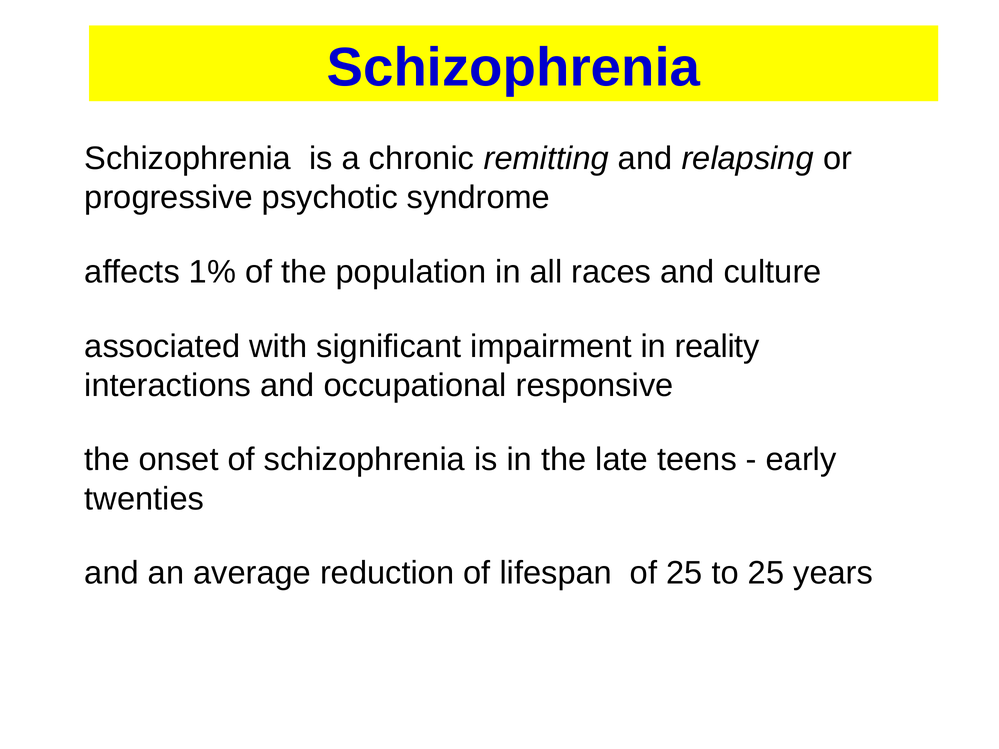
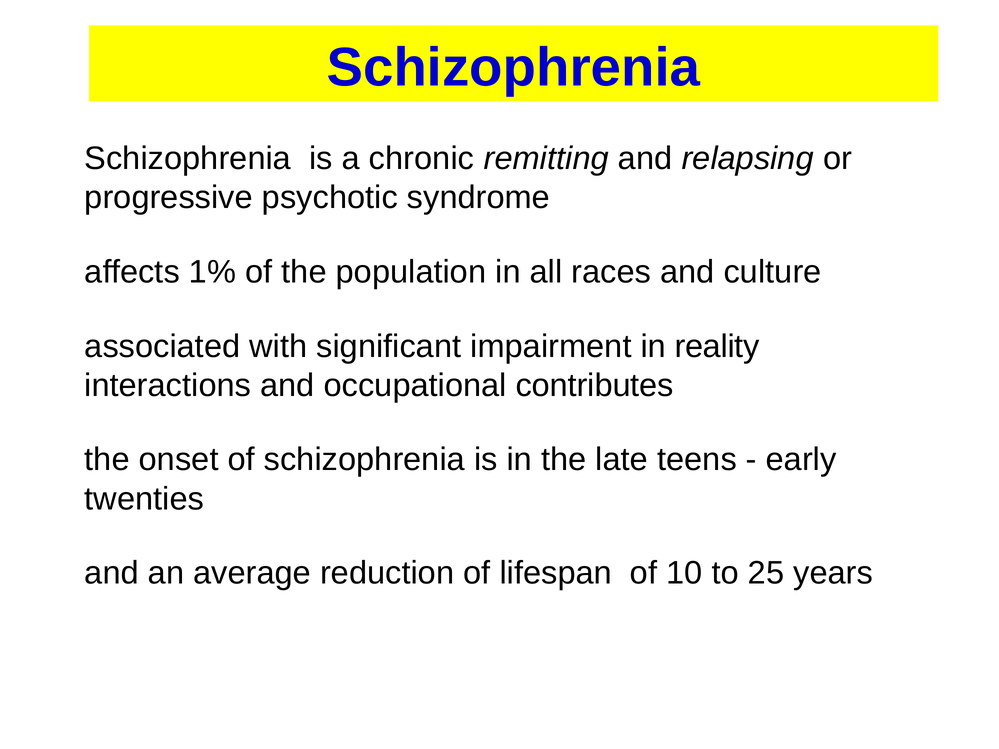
responsive: responsive -> contributes (595, 386)
of 25: 25 -> 10 (684, 573)
